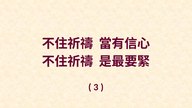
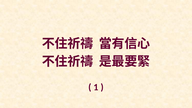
3: 3 -> 1 (96, 87)
